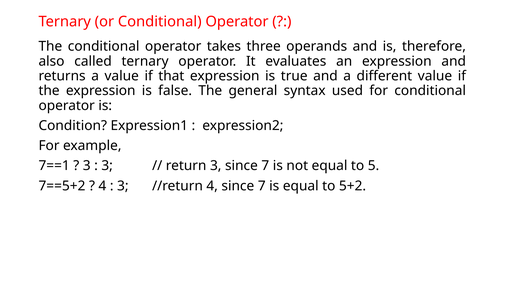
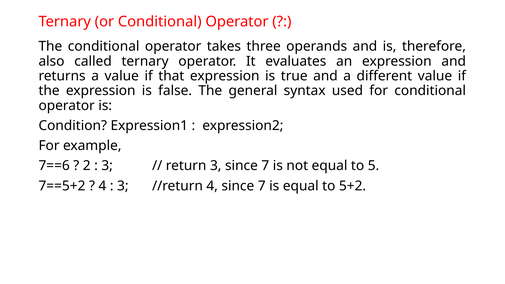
7==1: 7==1 -> 7==6 (54, 166)
3: 3 -> 2 (87, 166)
